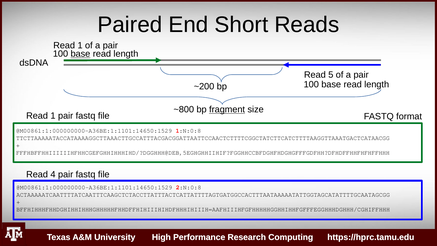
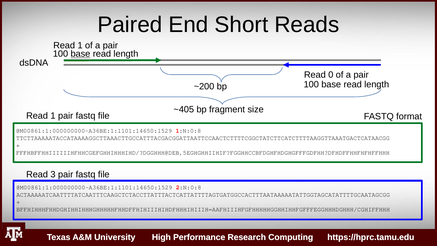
5: 5 -> 0 (331, 75)
~800: ~800 -> ~405 (184, 109)
fragment underline: present -> none (227, 109)
4: 4 -> 3 (53, 174)
